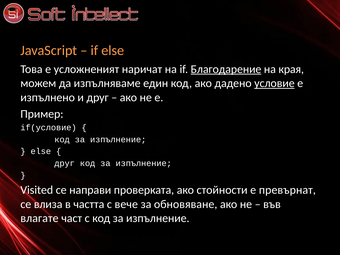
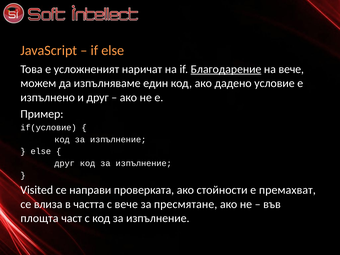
на края: края -> вече (291, 69)
условие underline: present -> none (274, 83)
превърнат: превърнат -> премахват (287, 190)
обновяване: обновяване -> пресмятане (186, 204)
влагате: влагате -> площта (39, 218)
